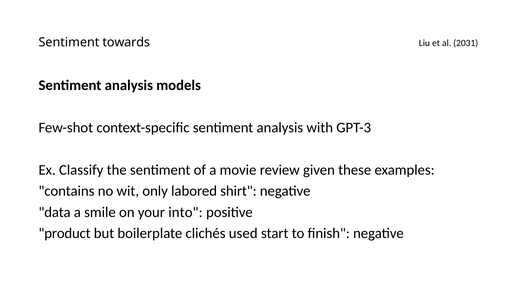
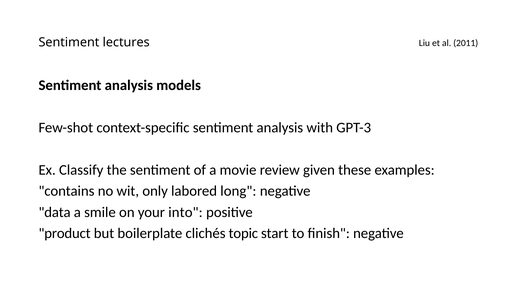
towards: towards -> lectures (126, 42)
2031: 2031 -> 2011 (466, 43)
shirt: shirt -> long (238, 191)
used: used -> topic (243, 233)
